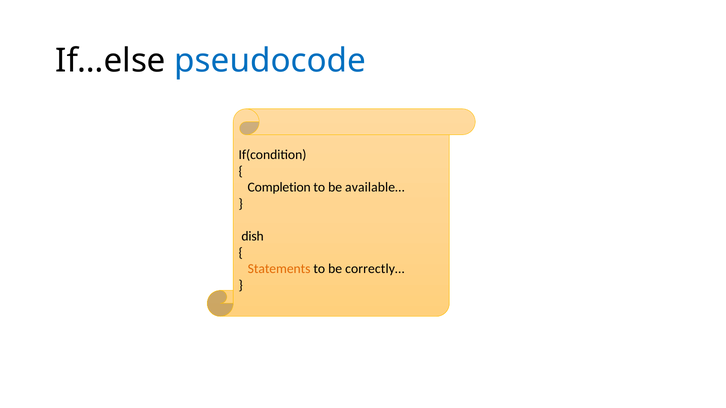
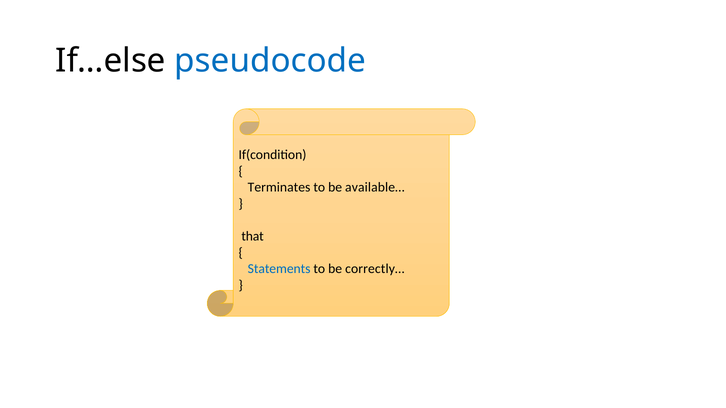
Completion: Completion -> Terminates (279, 188)
dish: dish -> that (253, 237)
Statements colour: orange -> blue (279, 269)
